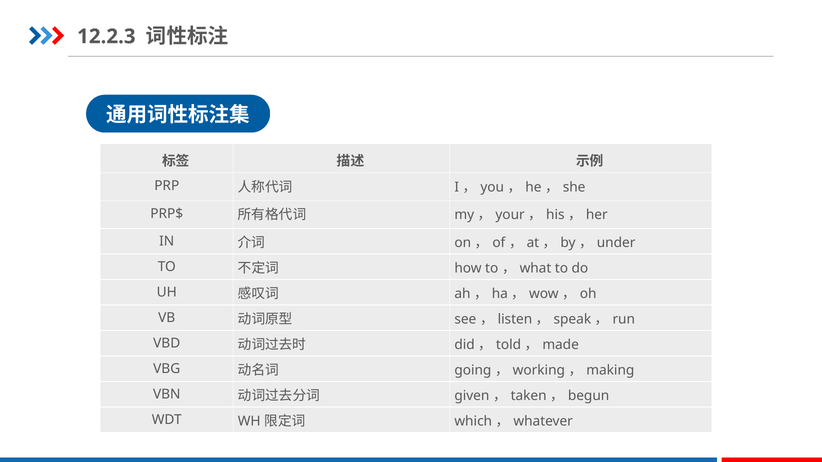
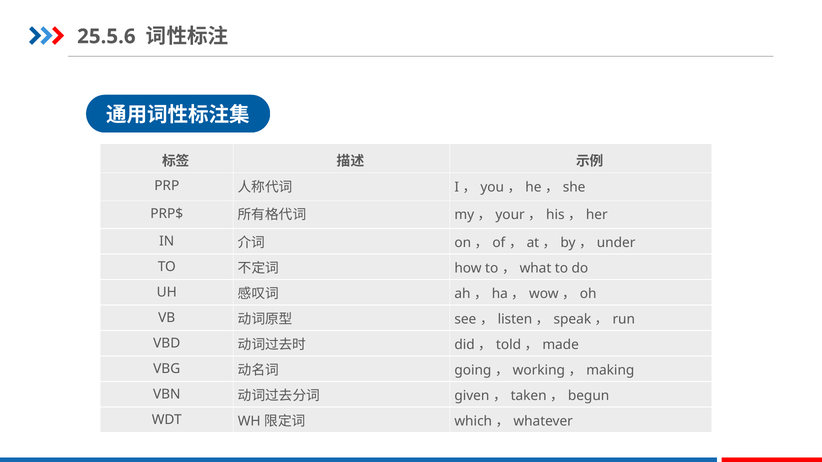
12.2.3: 12.2.3 -> 25.5.6 (106, 36)
